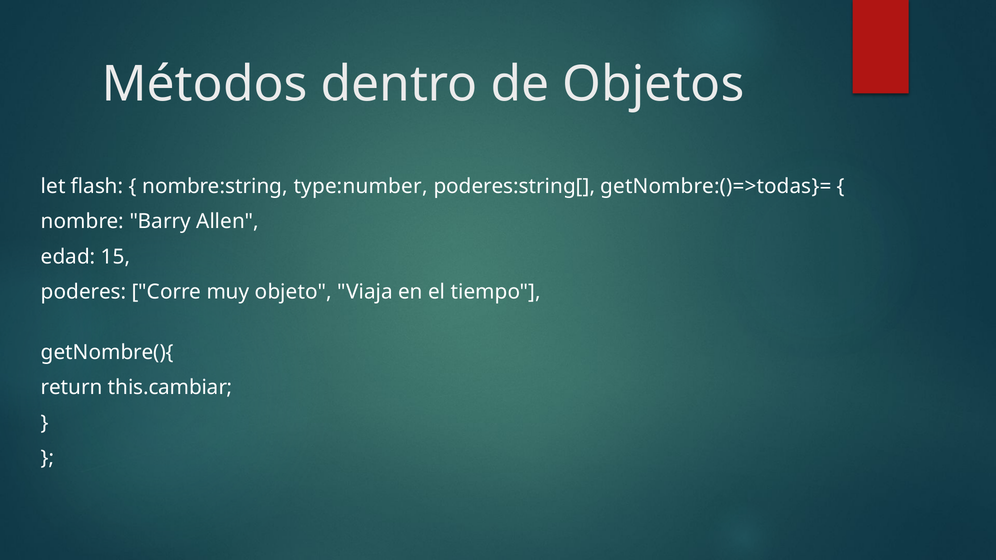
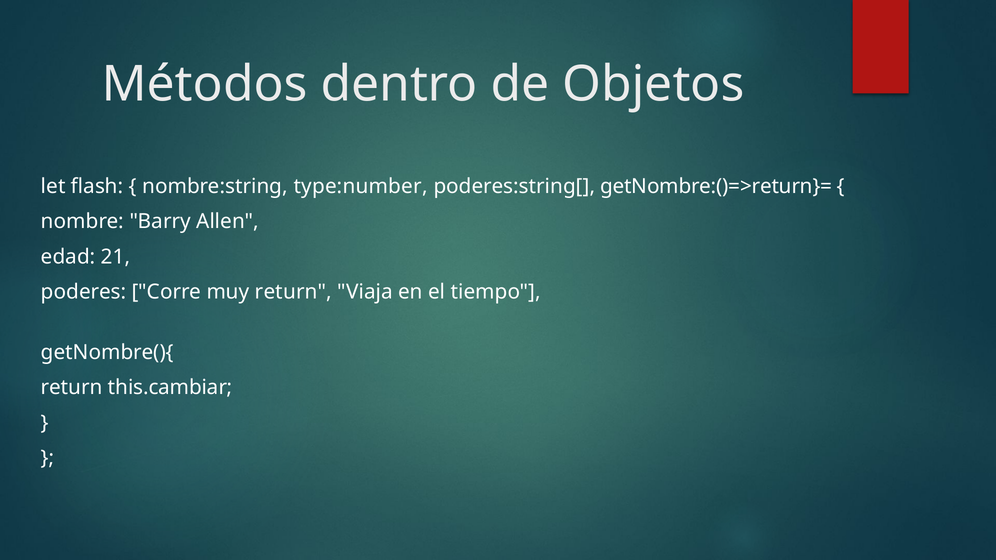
getNombre:()=>todas}=: getNombre:()=>todas}= -> getNombre:()=>return}= (716, 186)
15: 15 -> 21 (116, 257)
muy objeto: objeto -> return (293, 292)
